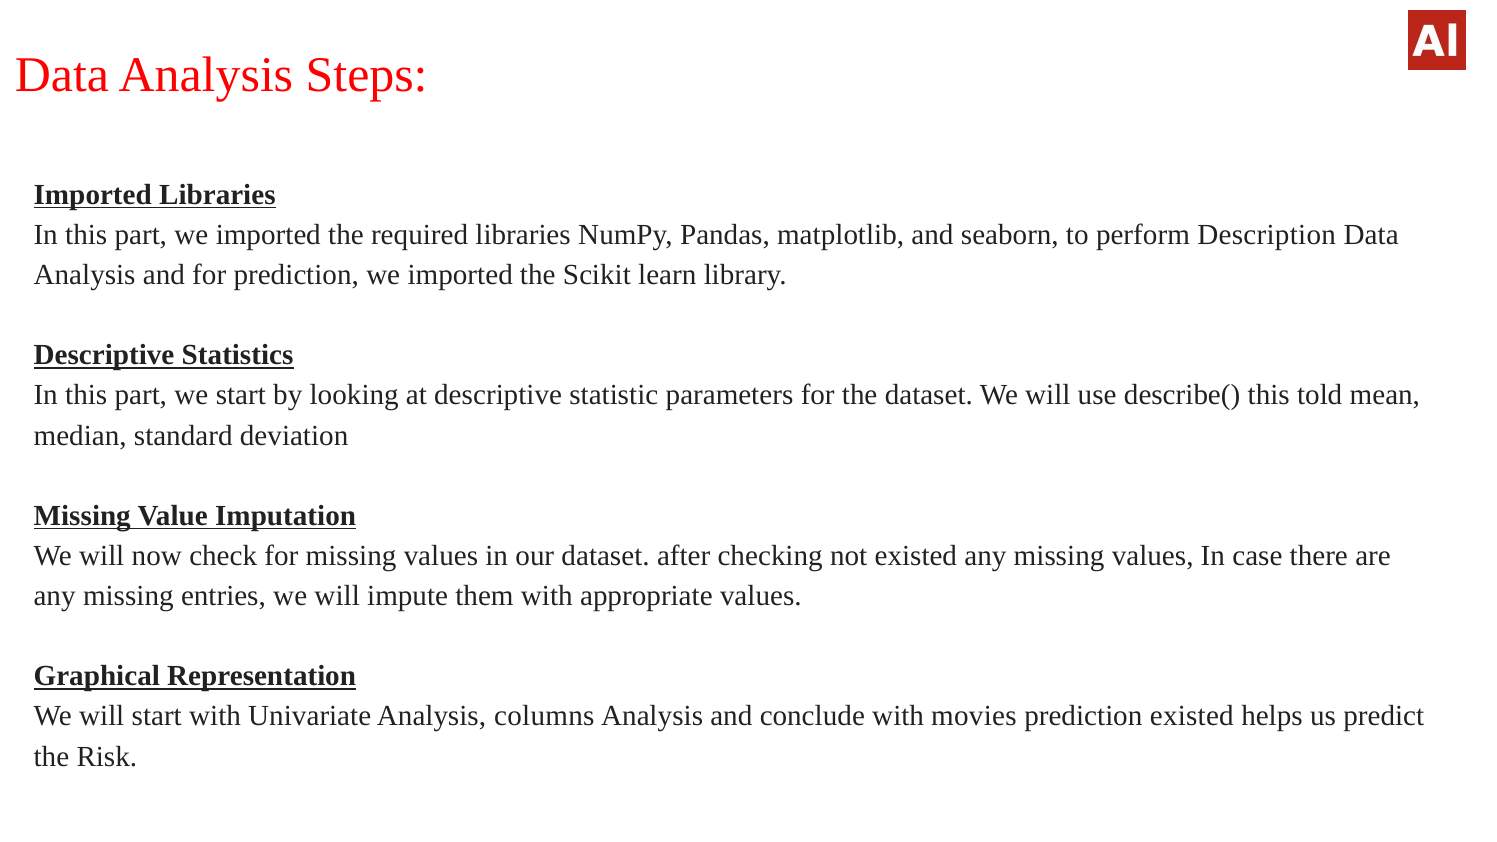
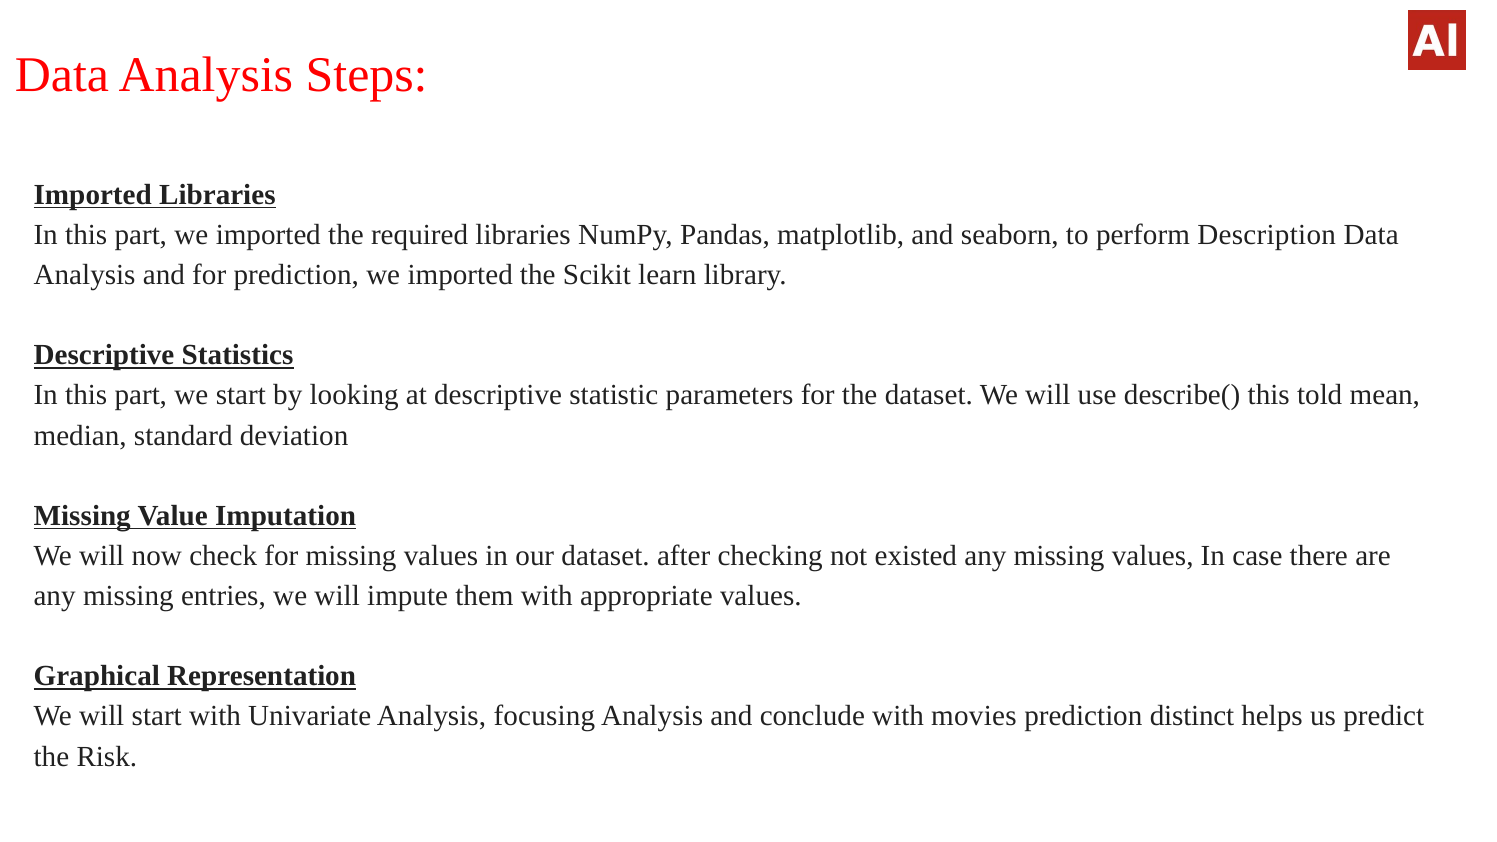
columns: columns -> focusing (544, 716)
prediction existed: existed -> distinct (1192, 716)
